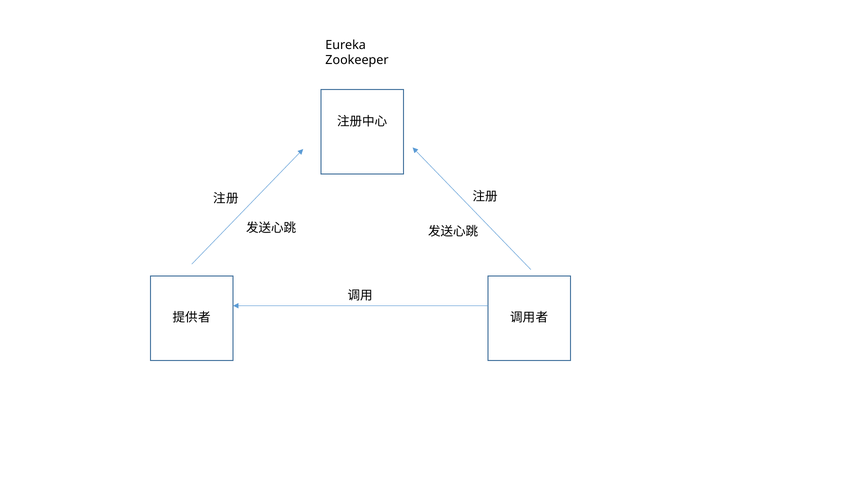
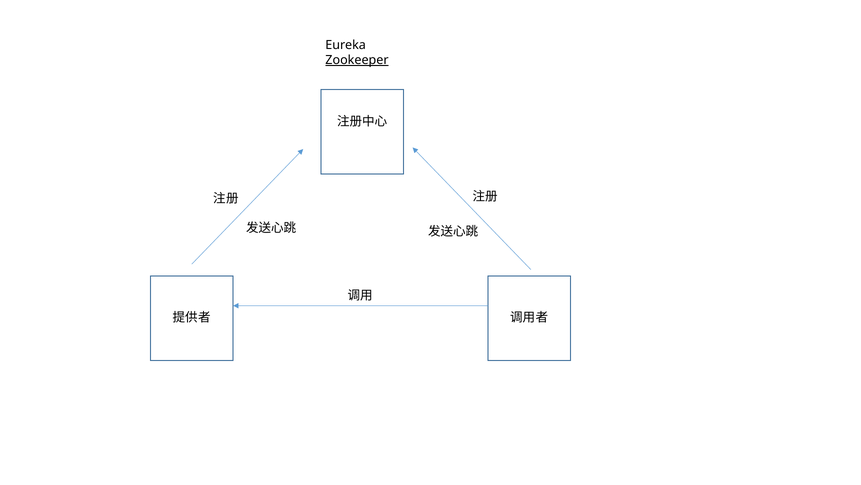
Zookeeper underline: none -> present (357, 60)
